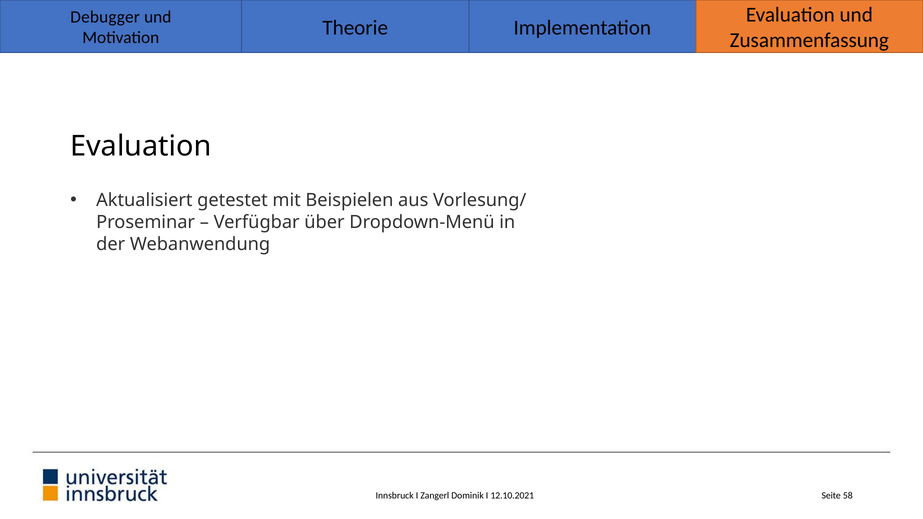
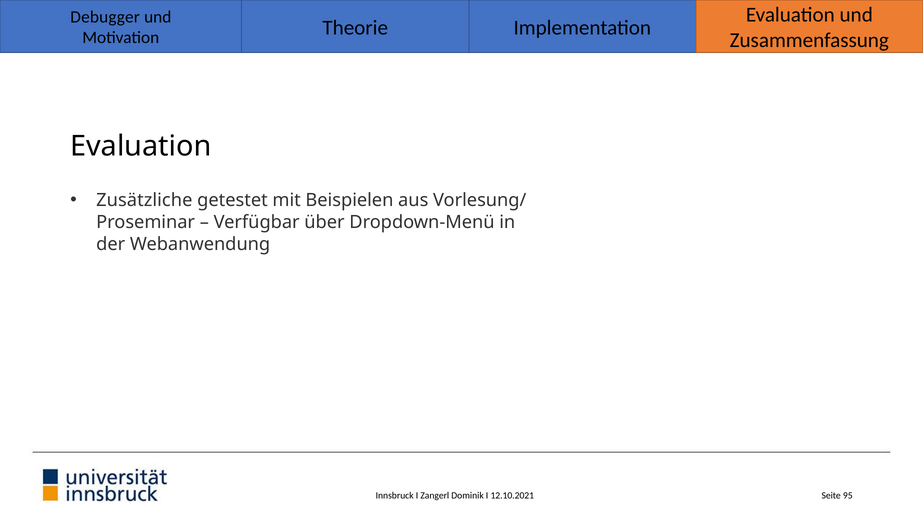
Aktualisiert: Aktualisiert -> Zusätzliche (144, 201)
58: 58 -> 95 (848, 496)
